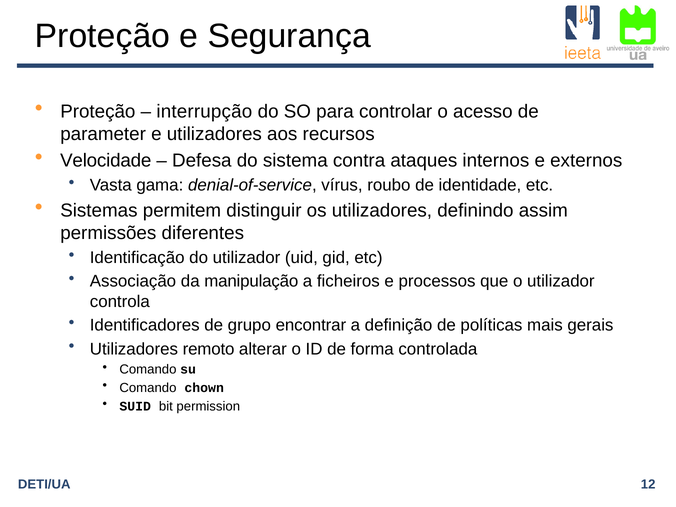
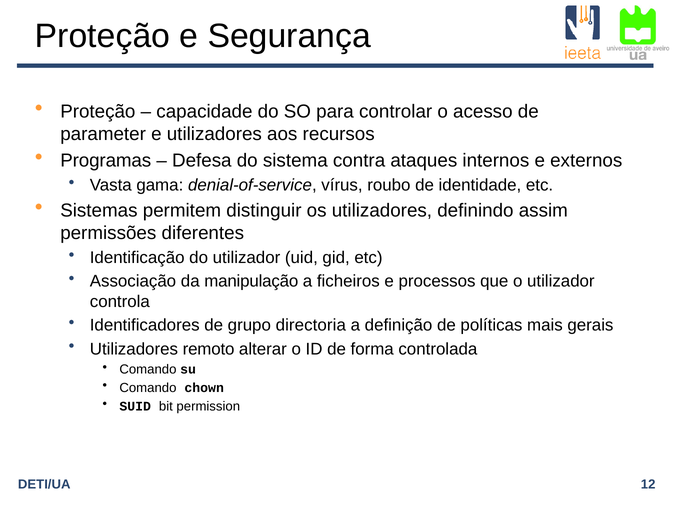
interrupção: interrupção -> capacidade (204, 112)
Velocidade: Velocidade -> Programas (106, 161)
encontrar: encontrar -> directoria (311, 325)
